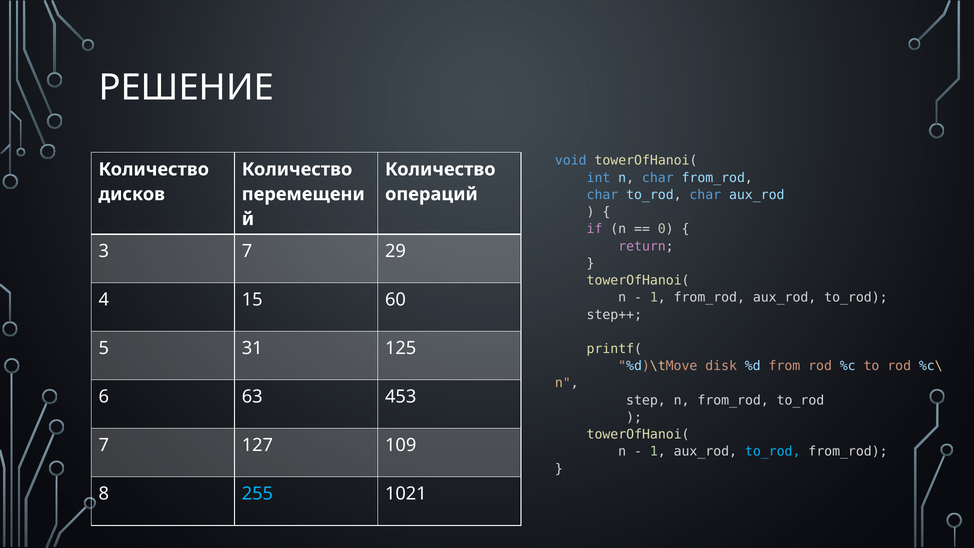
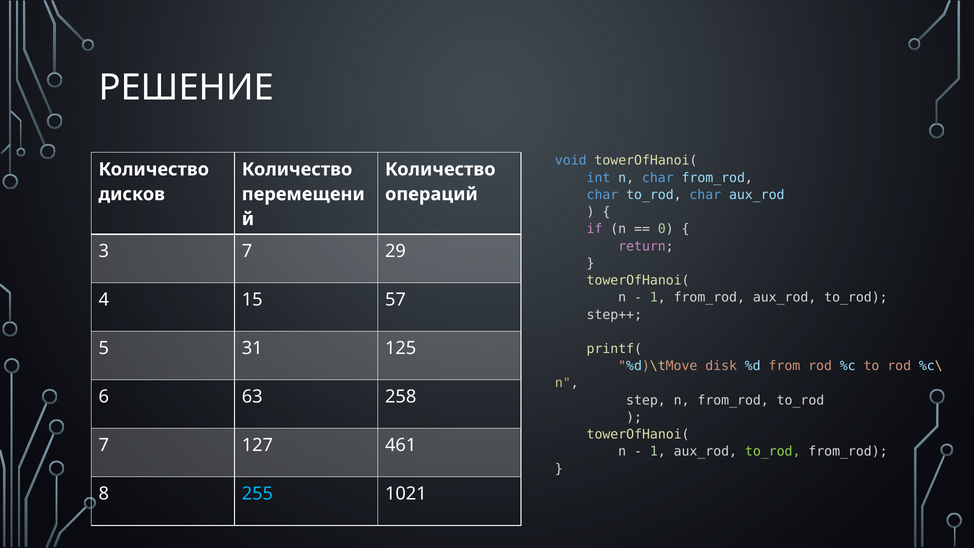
60: 60 -> 57 (395, 300)
453: 453 -> 258 (401, 397)
109: 109 -> 461 (401, 445)
to_rod colour: light blue -> light green (773, 451)
